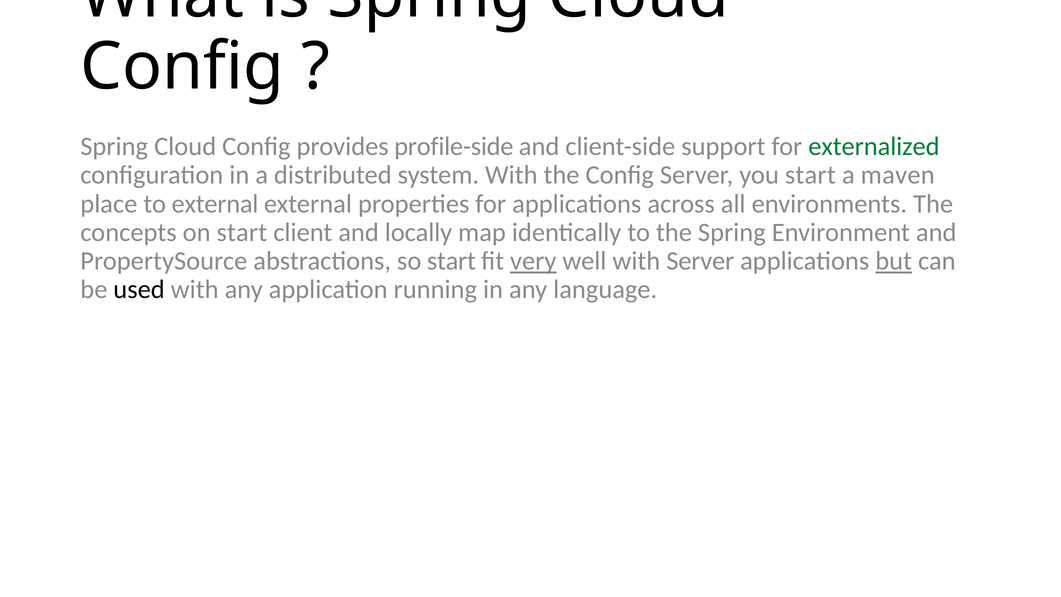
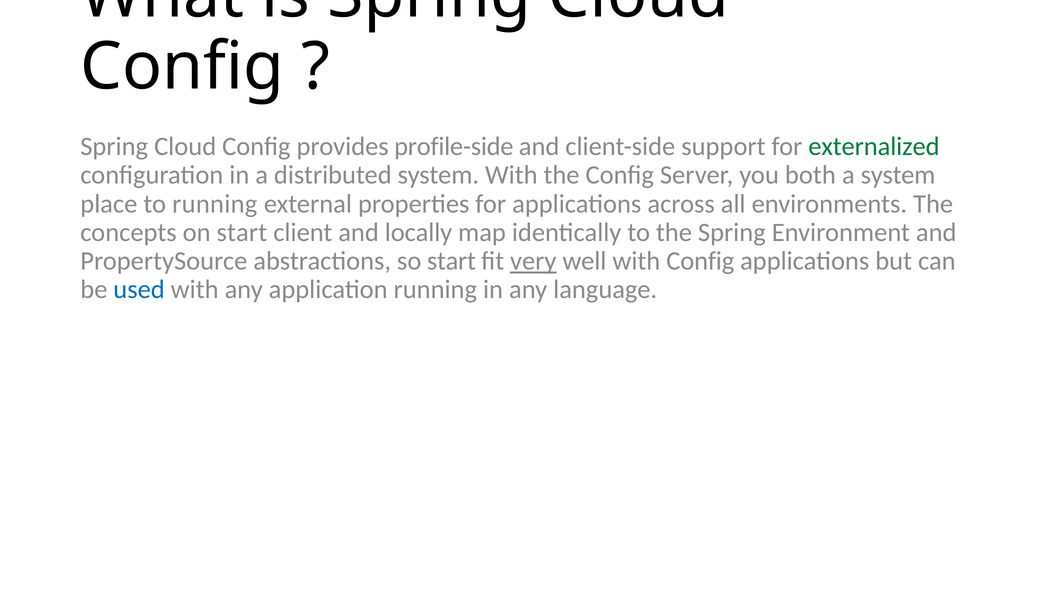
you start: start -> both (810, 175)
a maven: maven -> system (898, 175)
to external: external -> running (215, 204)
with Server: Server -> Config (700, 261)
but underline: present -> none (894, 261)
used colour: black -> blue (139, 290)
